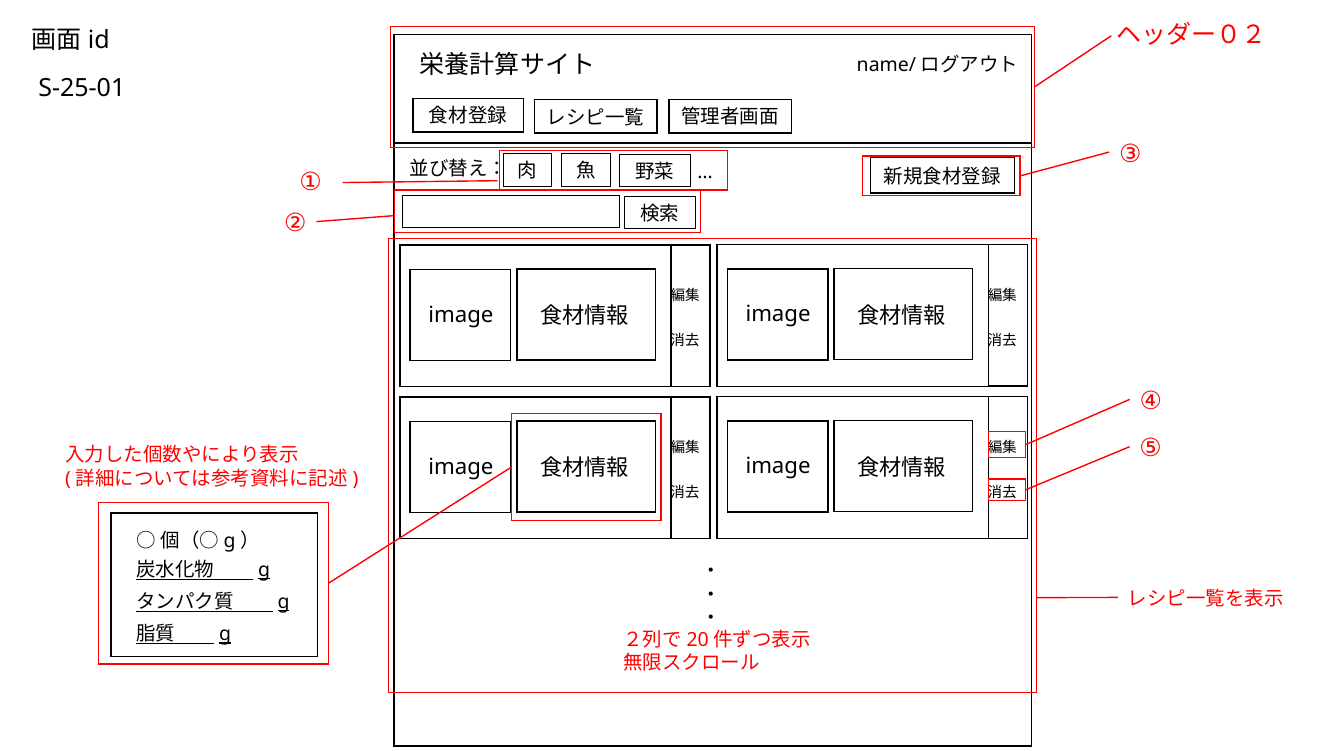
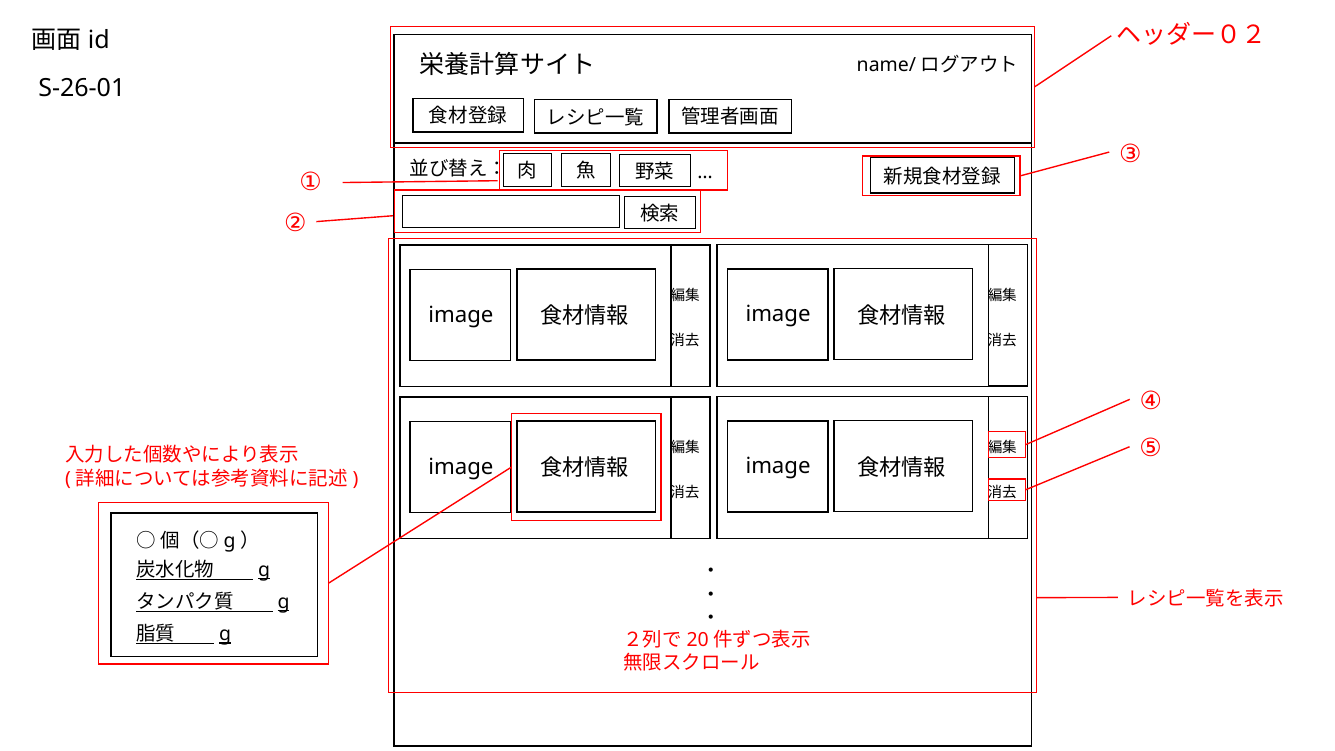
S-25-01: S-25-01 -> S-26-01 (82, 89)
